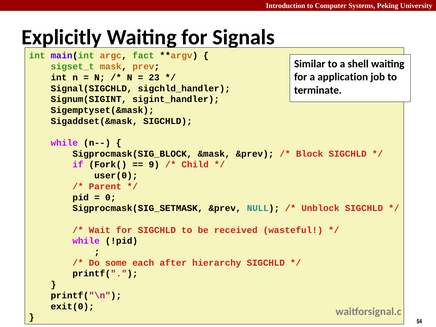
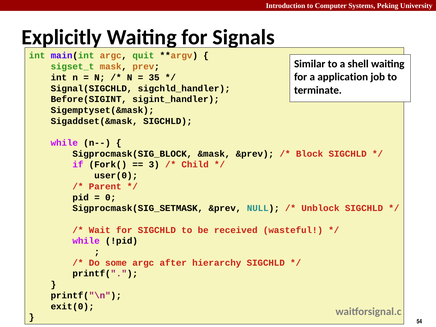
fact: fact -> quit (143, 56)
23: 23 -> 35 (154, 77)
Signum(SIGINT: Signum(SIGINT -> Before(SIGINT (89, 99)
9: 9 -> 3 (154, 165)
some each: each -> argc (143, 263)
